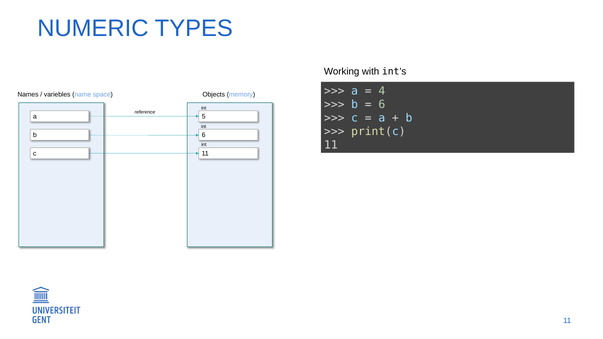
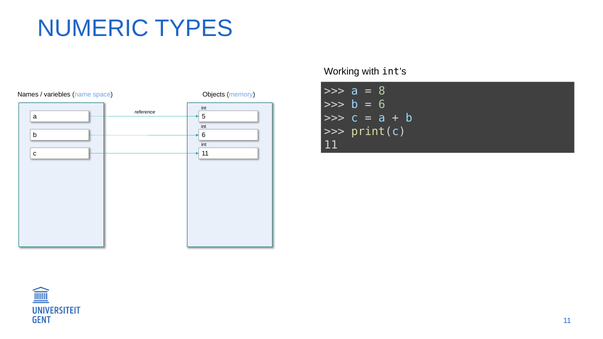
4: 4 -> 8 (382, 91)
